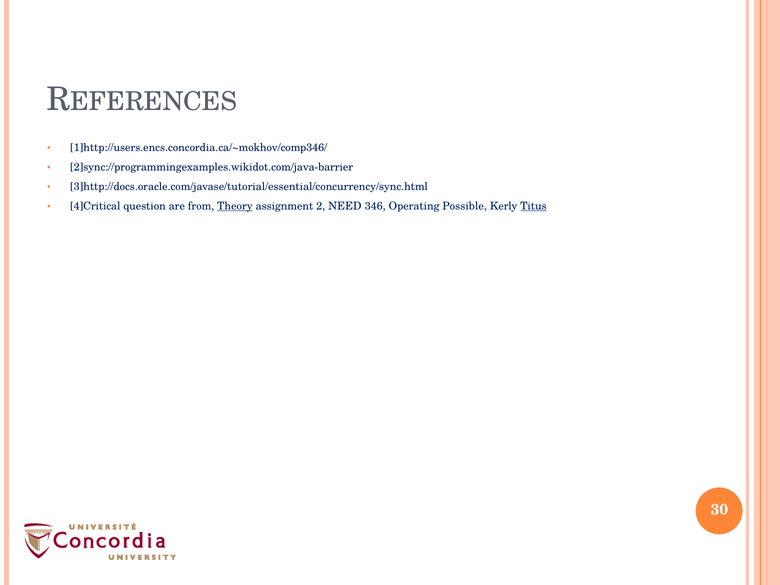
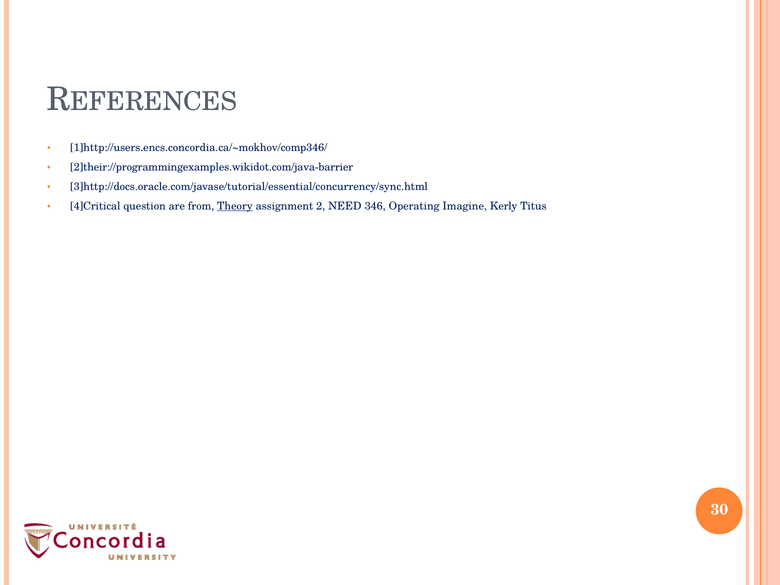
2]sync://programmingexamples.wikidot.com/java-barrier: 2]sync://programmingexamples.wikidot.com/java-barrier -> 2]their://programmingexamples.wikidot.com/java-barrier (212, 167)
Possible: Possible -> Imagine (465, 206)
Titus underline: present -> none (533, 206)
